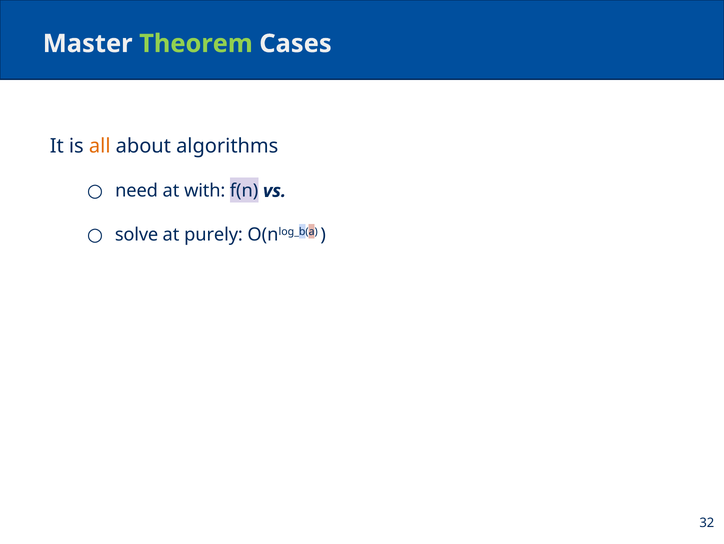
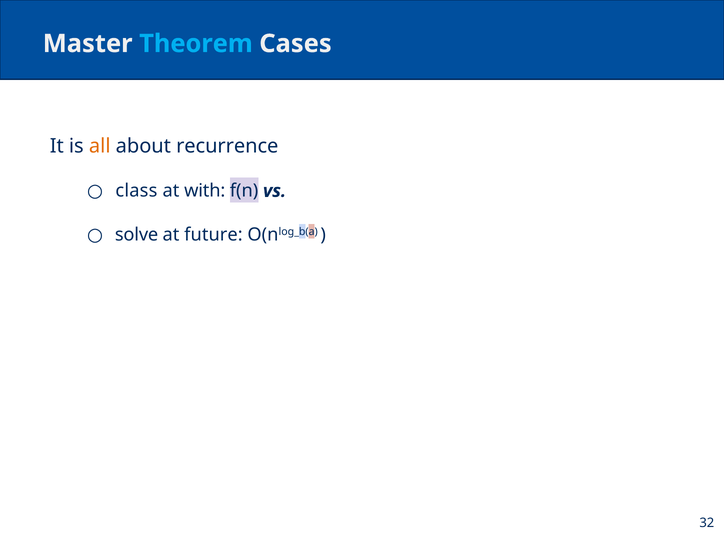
Theorem colour: light green -> light blue (196, 44)
algorithms: algorithms -> recurrence (227, 146)
need: need -> class (136, 191)
purely: purely -> future (213, 234)
